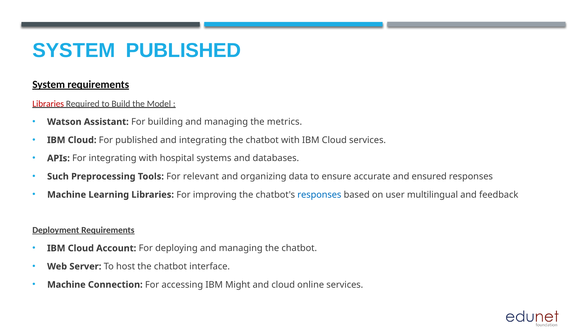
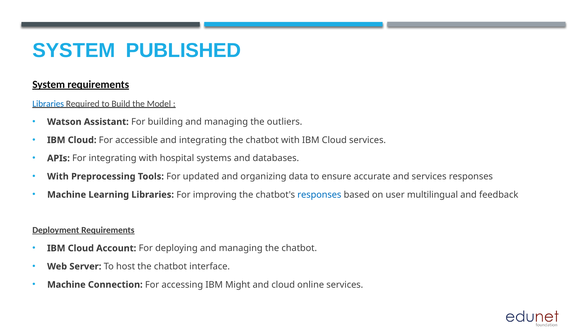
Libraries colour: red -> blue (48, 104)
metrics: metrics -> outliers (285, 122)
For published: published -> accessible (137, 140)
Such: Such -> With (58, 177)
relevant: relevant -> updated (201, 177)
and ensured: ensured -> services (429, 177)
